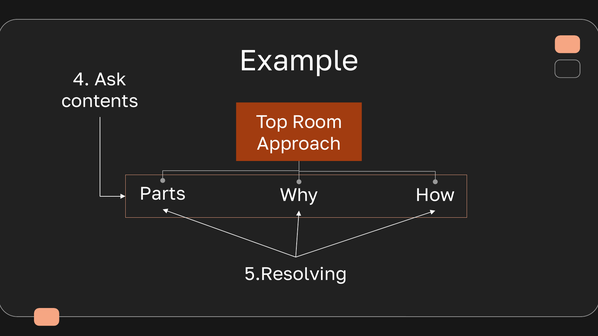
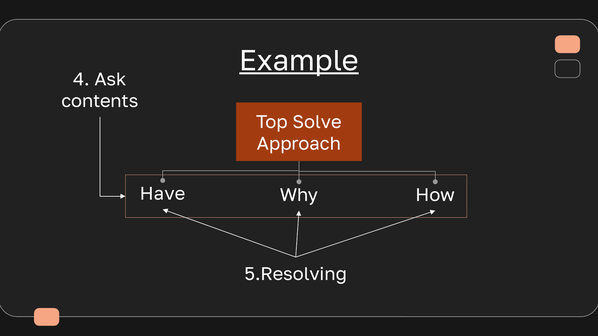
Example underline: none -> present (299, 61)
Room: Room -> Solve (317, 122)
Parts: Parts -> Have (163, 194)
